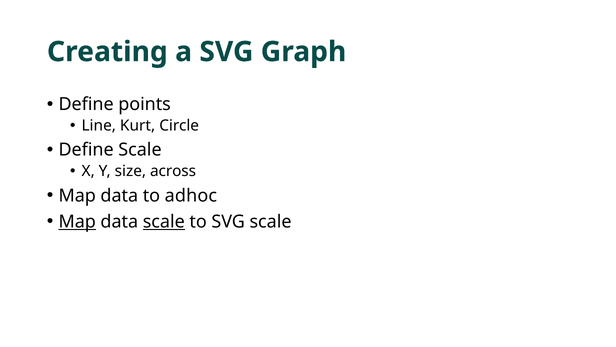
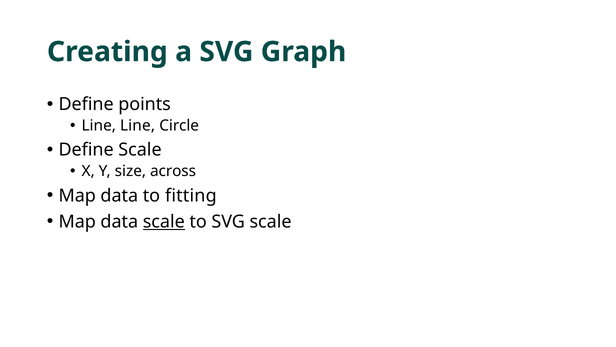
Line Kurt: Kurt -> Line (138, 125)
adhoc: adhoc -> fitting (191, 195)
Map underline: present -> none (77, 221)
